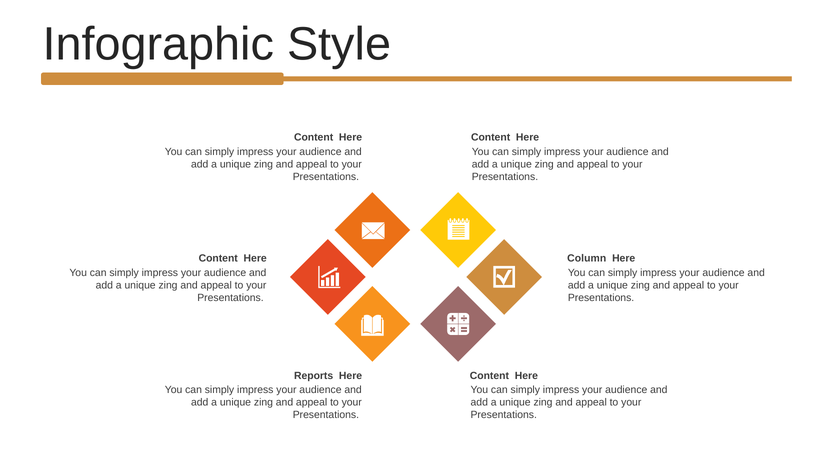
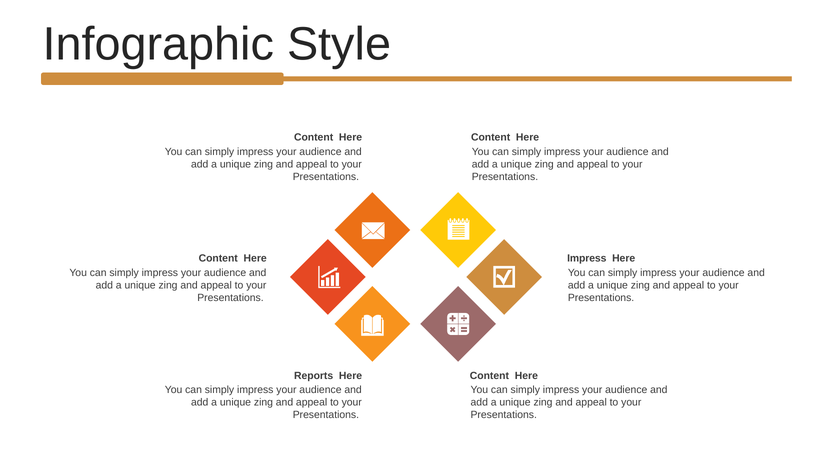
Column: Column -> Impress (587, 258)
